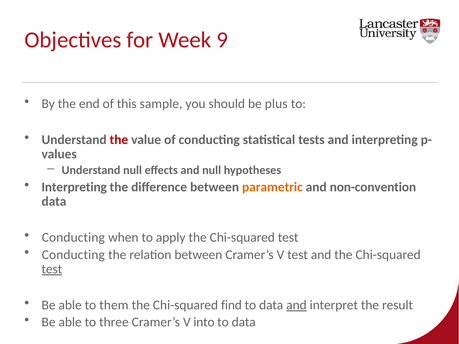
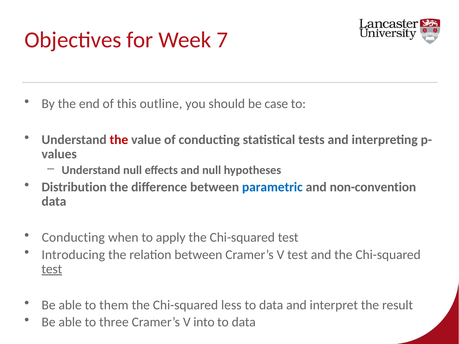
9: 9 -> 7 (222, 40)
sample: sample -> outline (161, 104)
plus: plus -> case (276, 104)
Interpreting: Interpreting -> Distribution (74, 187)
parametric colour: orange -> blue (272, 187)
Conducting: Conducting -> Introducing (73, 255)
find: find -> less (231, 305)
and underline: present -> none (296, 305)
